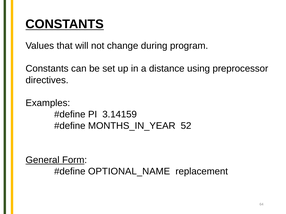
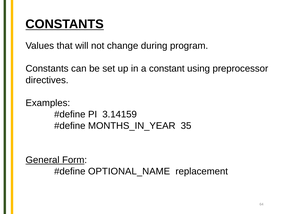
distance: distance -> constant (167, 69)
52: 52 -> 35 (186, 126)
